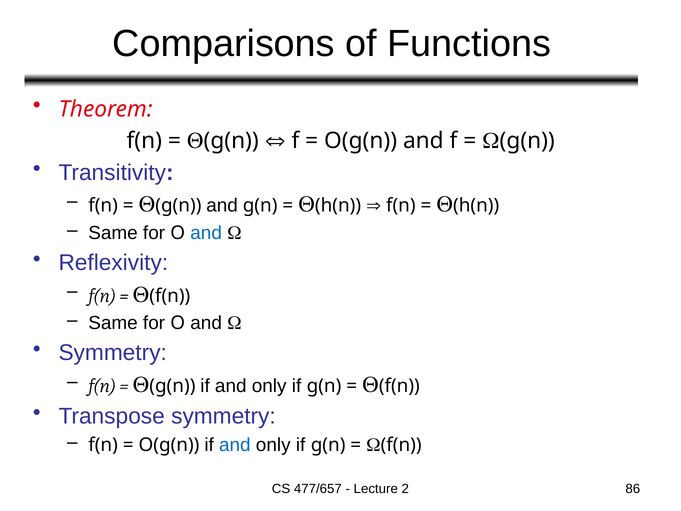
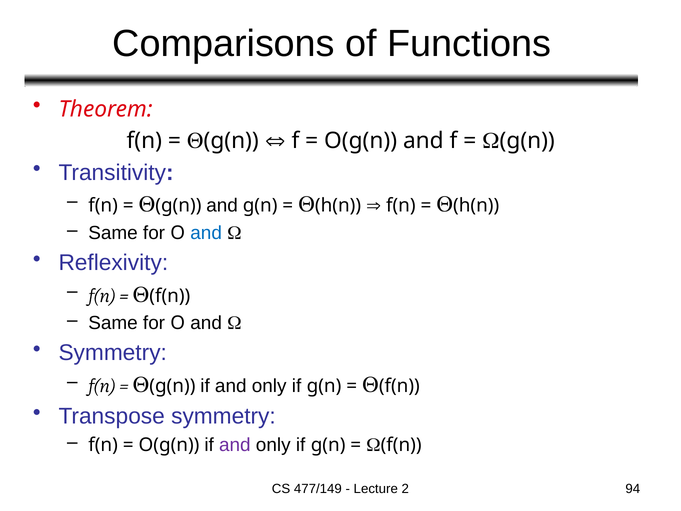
and colour: blue -> purple (235, 445)
477/657: 477/657 -> 477/149 (318, 489)
86: 86 -> 94 (633, 489)
